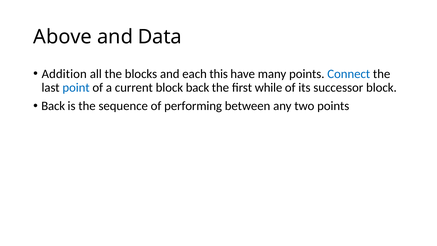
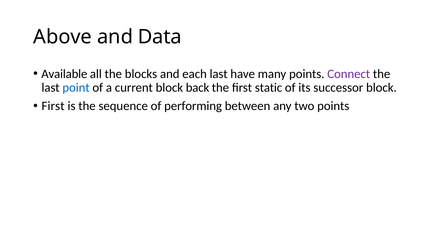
Addition: Addition -> Available (64, 74)
each this: this -> last (219, 74)
Connect colour: blue -> purple (349, 74)
while: while -> static (269, 88)
Back: Back -> First (53, 106)
